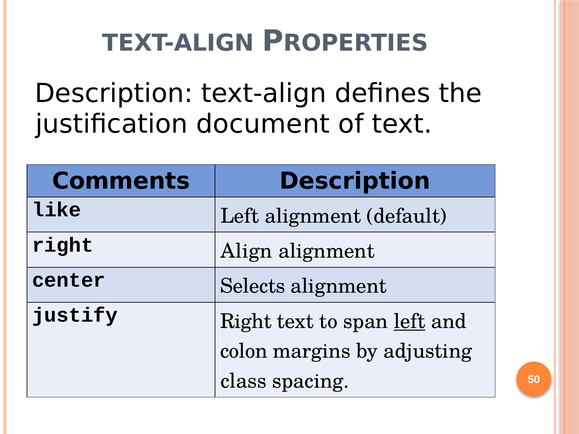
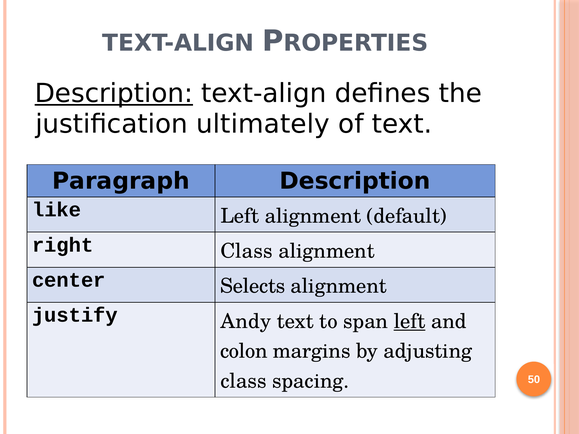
Description underline: none -> present (114, 94)
document: document -> ultimately (263, 124)
Comments: Comments -> Paragraph (121, 181)
right Align: Align -> Class (246, 251)
justify Right: Right -> Andy (246, 321)
